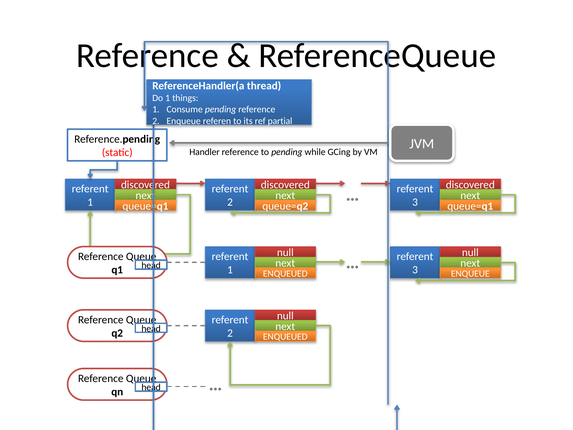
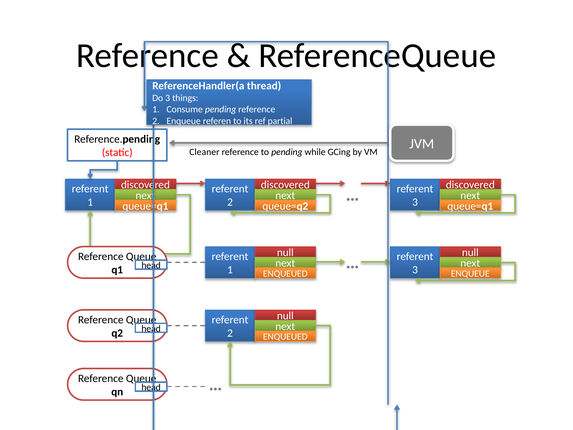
Do 1: 1 -> 3 (168, 98)
Handler: Handler -> Cleaner (204, 152)
